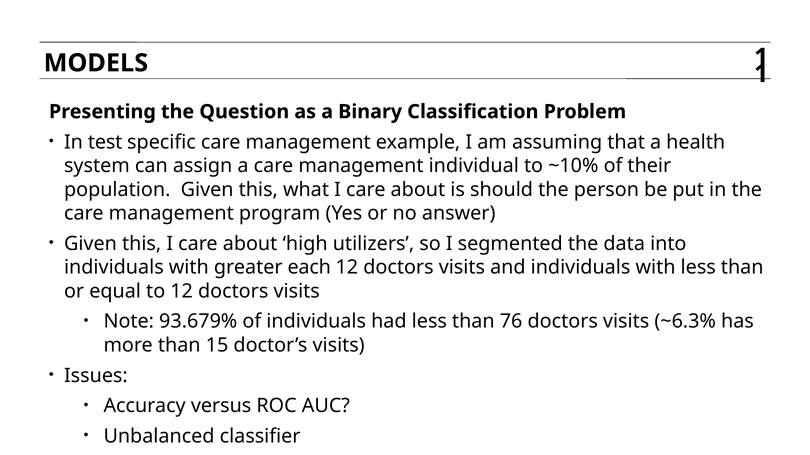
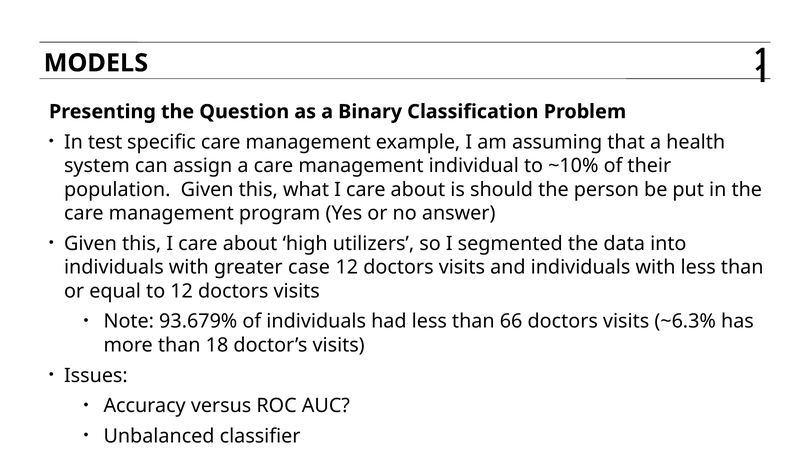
each: each -> case (309, 267)
76: 76 -> 66 (511, 321)
15: 15 -> 18 (217, 345)
